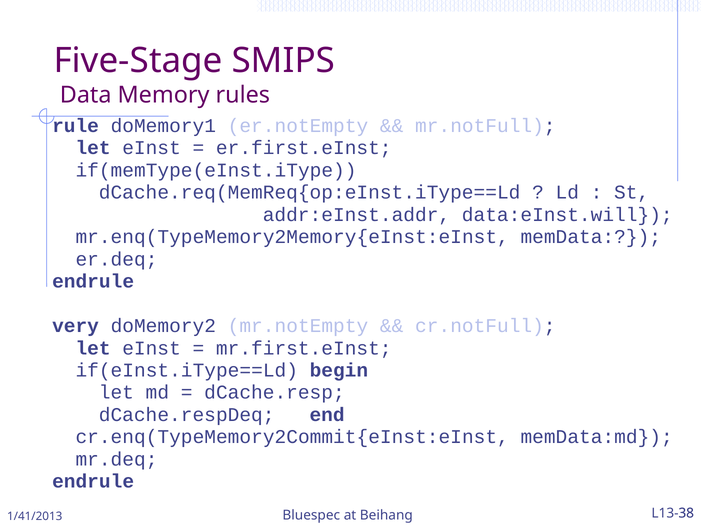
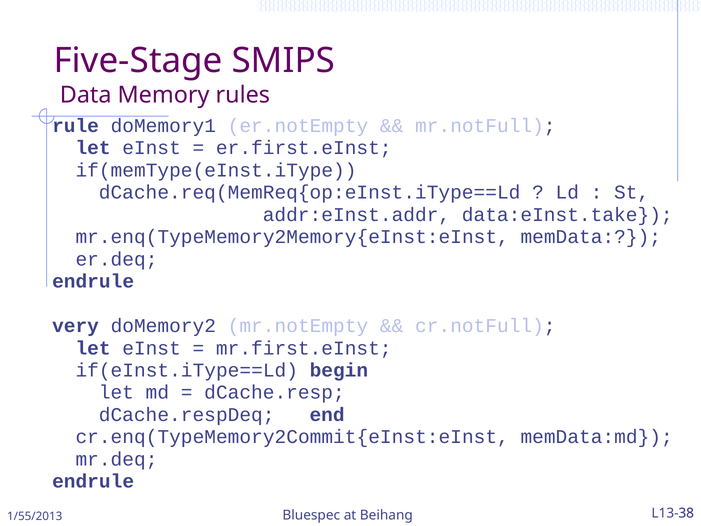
data:eInst.will: data:eInst.will -> data:eInst.take (567, 215)
1/41/2013: 1/41/2013 -> 1/55/2013 (35, 516)
